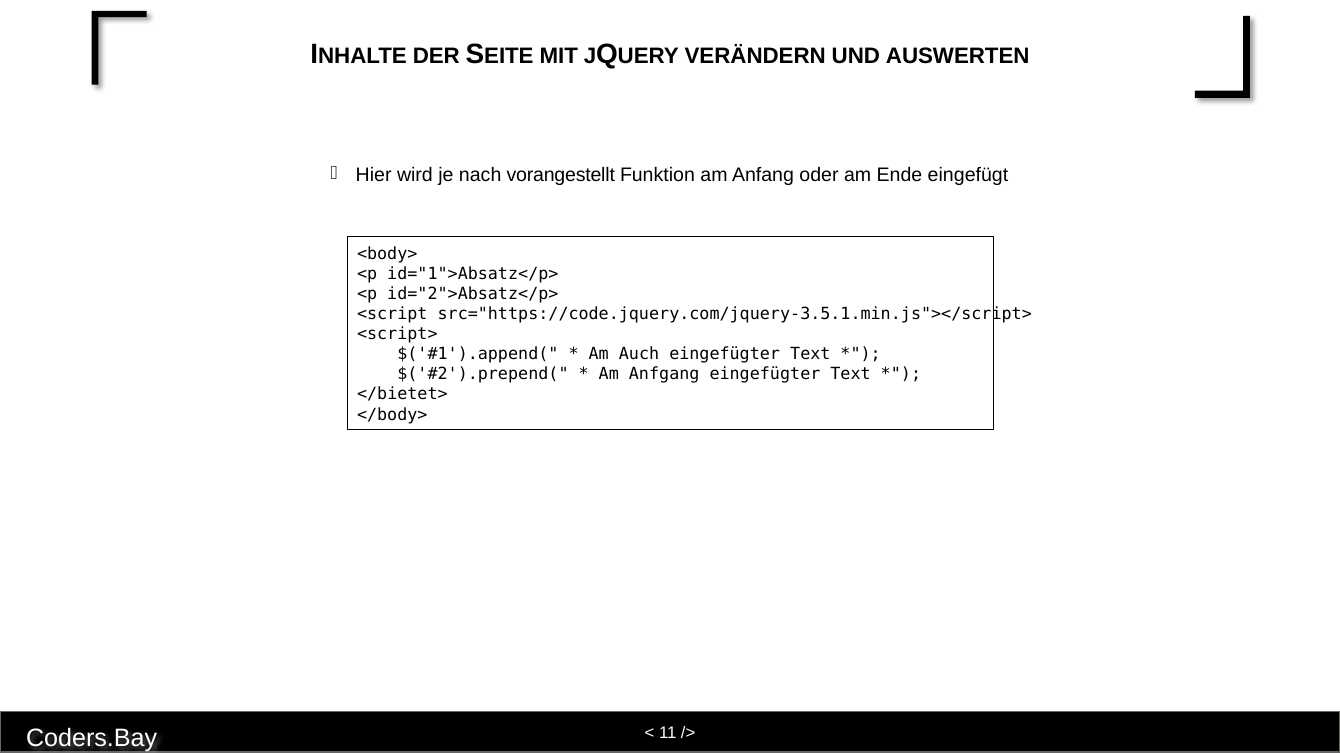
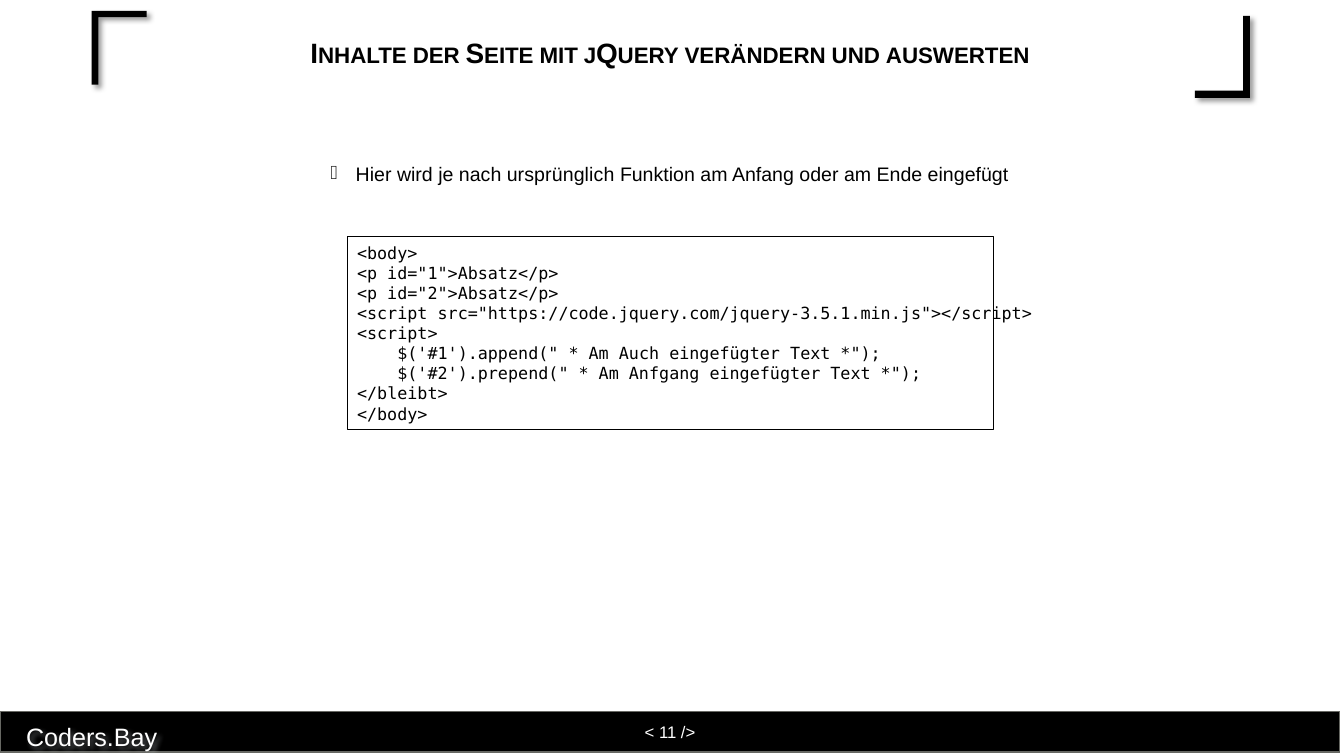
vorangestellt: vorangestellt -> ursprünglich (561, 175)
</bietet>: </bietet> -> </bleibt> (402, 394)
